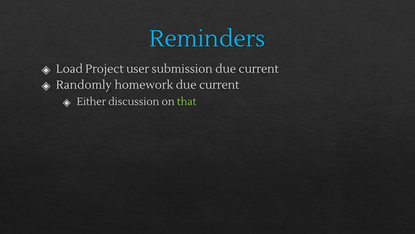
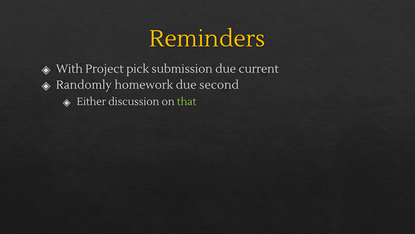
Reminders colour: light blue -> yellow (207, 39)
Load: Load -> With (69, 69)
user: user -> pick (138, 69)
homework due current: current -> second (219, 85)
